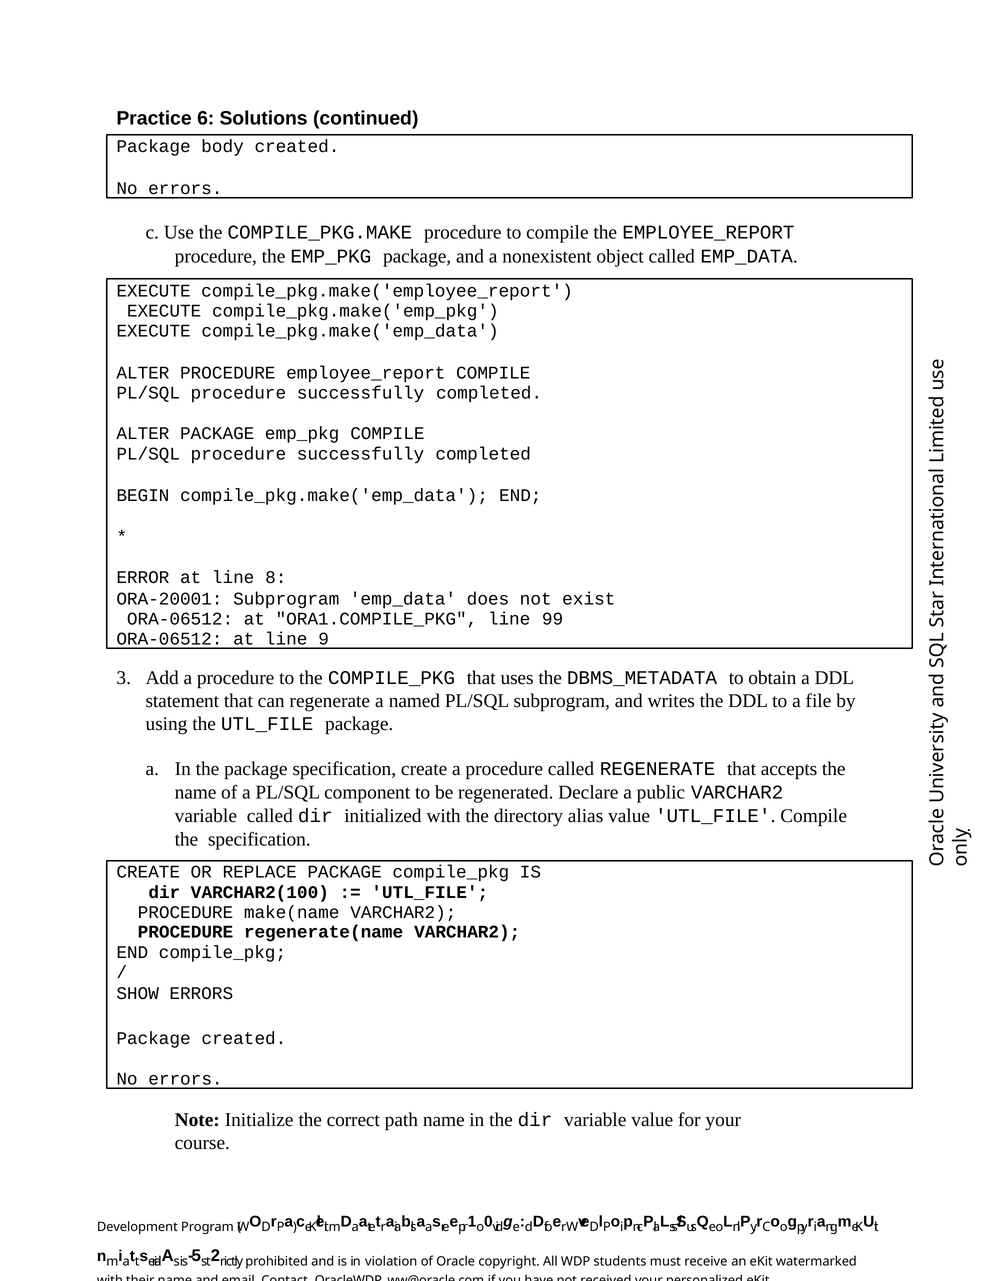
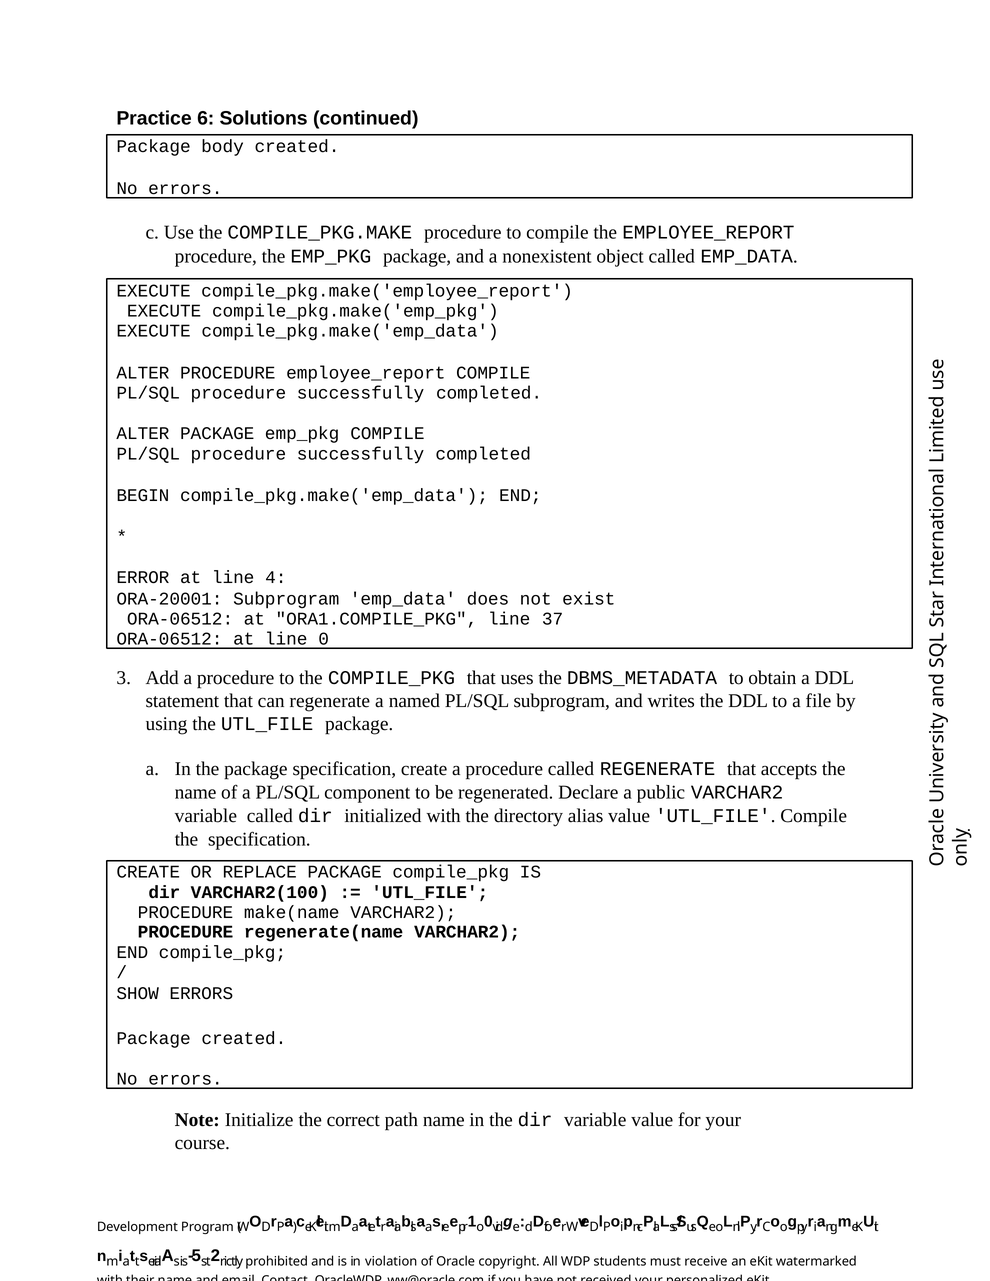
8: 8 -> 4 (276, 578)
99: 99 -> 37 (553, 619)
line 9: 9 -> 0 (324, 639)
